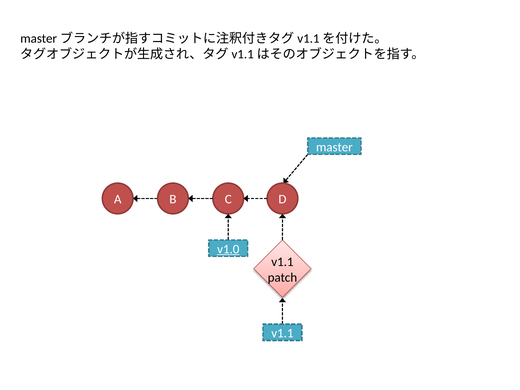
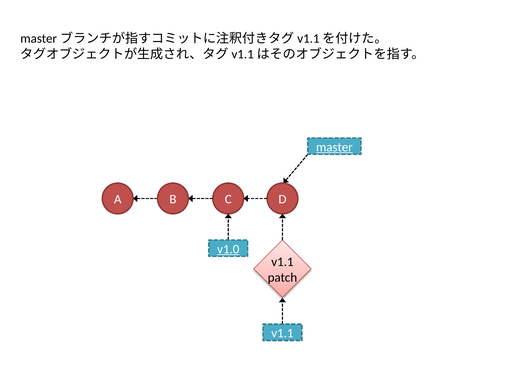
master underline: none -> present (334, 147)
